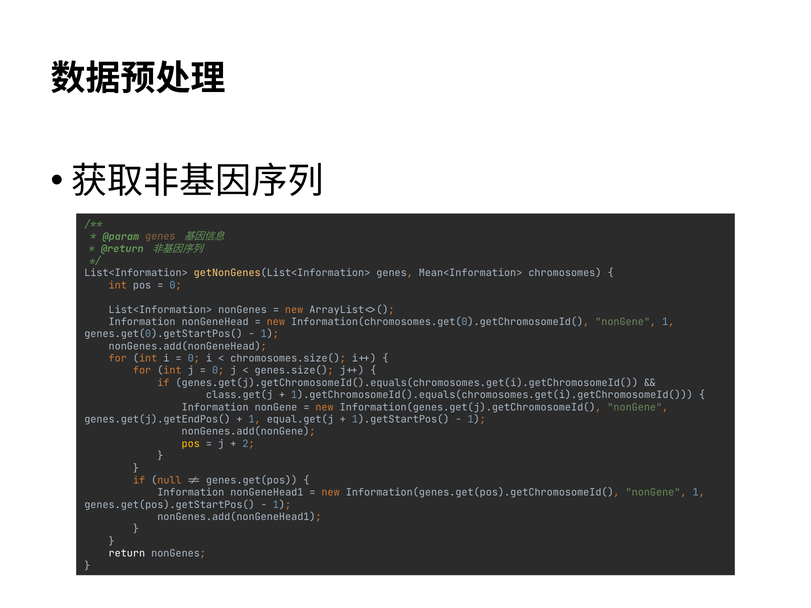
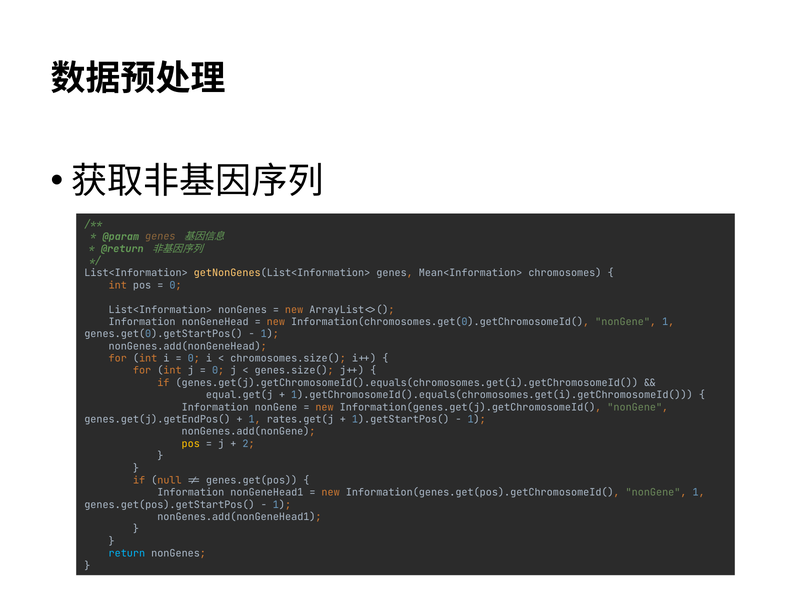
class.get(j: class.get(j -> equal.get(j (239, 395)
equal.get(j: equal.get(j -> rates.get(j (300, 420)
return colour: white -> light blue (127, 554)
